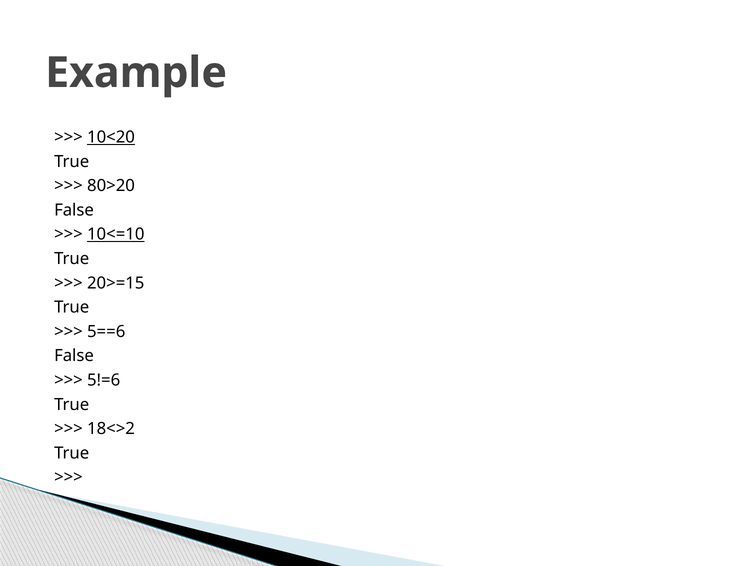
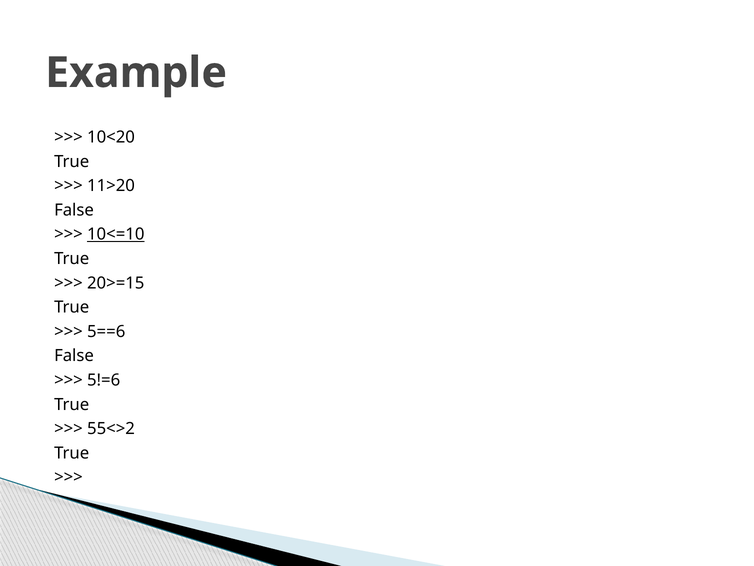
10<20 underline: present -> none (111, 137)
80>20: 80>20 -> 11>20 (111, 186)
18<>2: 18<>2 -> 55<>2 (111, 428)
